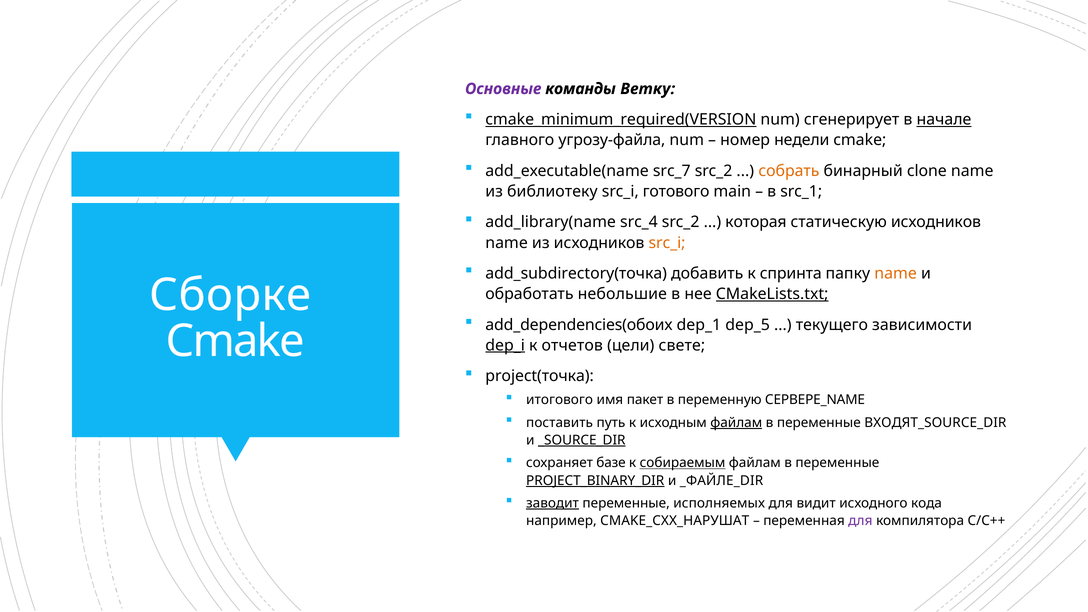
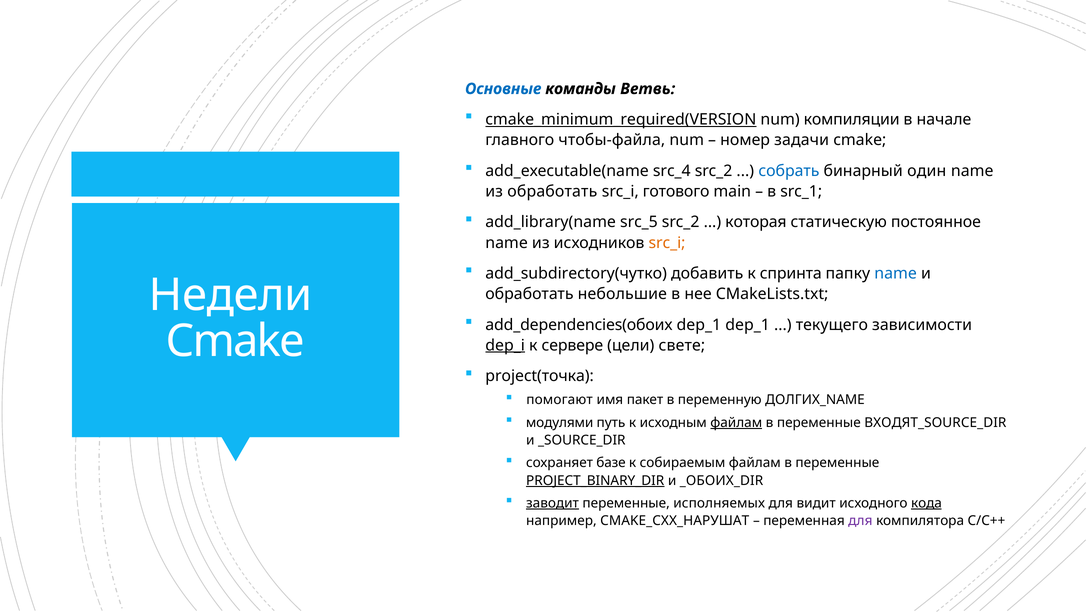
Основные colour: purple -> blue (503, 89)
Ветку: Ветку -> Ветвь (648, 89)
сгенерирует: сгенерирует -> компиляции (852, 120)
начале underline: present -> none (944, 120)
угрозу-файла: угрозу-файла -> чтобы-файла (612, 140)
недели: недели -> задачи (802, 140)
src_7: src_7 -> src_4 (672, 171)
собрать colour: orange -> blue (789, 171)
clone: clone -> один (927, 171)
из библиотеку: библиотеку -> обработать (552, 191)
src_4: src_4 -> src_5 (639, 222)
статическую исходников: исходников -> постоянное (936, 222)
add_subdirectory(точка: add_subdirectory(точка -> add_subdirectory(чутко (576, 274)
name colour: orange -> blue (896, 274)
Сборке: Сборке -> Недели (231, 295)
CMakeLists.txt underline: present -> none (772, 294)
dep_1 dep_5: dep_5 -> dep_1 (748, 325)
отчетов: отчетов -> сервере (572, 345)
итогового: итогового -> помогают (560, 400)
СЕРВЕРЕ_NAME: СЕРВЕРЕ_NAME -> ДОЛГИХ_NAME (815, 400)
поставить: поставить -> модулями (560, 423)
_SOURCE_DIR underline: present -> none (582, 440)
собираемым underline: present -> none (683, 463)
_ФАЙЛЕ_DIR: _ФАЙЛЕ_DIR -> _ОБОИХ_DIR (722, 481)
кода underline: none -> present (926, 503)
